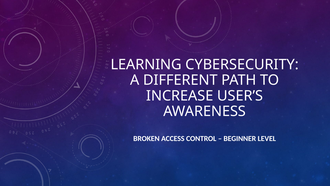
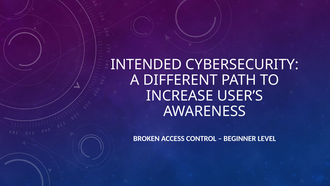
LEARNING: LEARNING -> INTENDED (146, 64)
